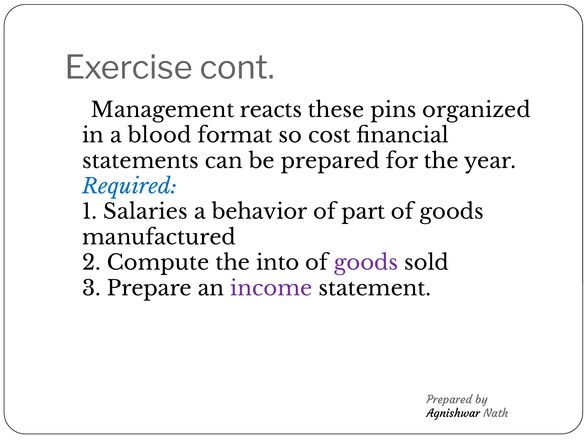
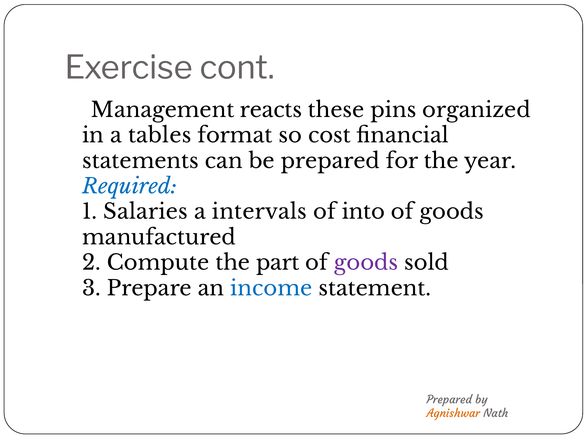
blood: blood -> tables (160, 136)
behavior: behavior -> intervals (259, 212)
part: part -> into (363, 212)
into: into -> part (278, 263)
income colour: purple -> blue (271, 289)
Agnishwar colour: black -> orange (453, 414)
